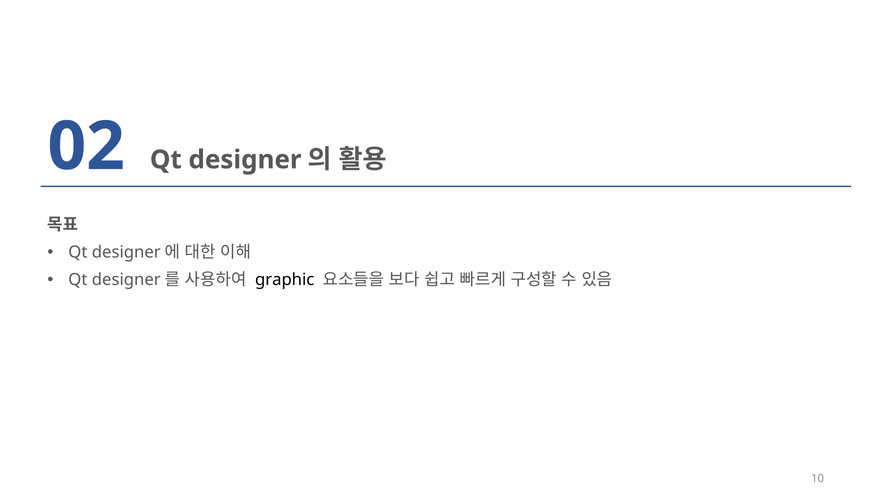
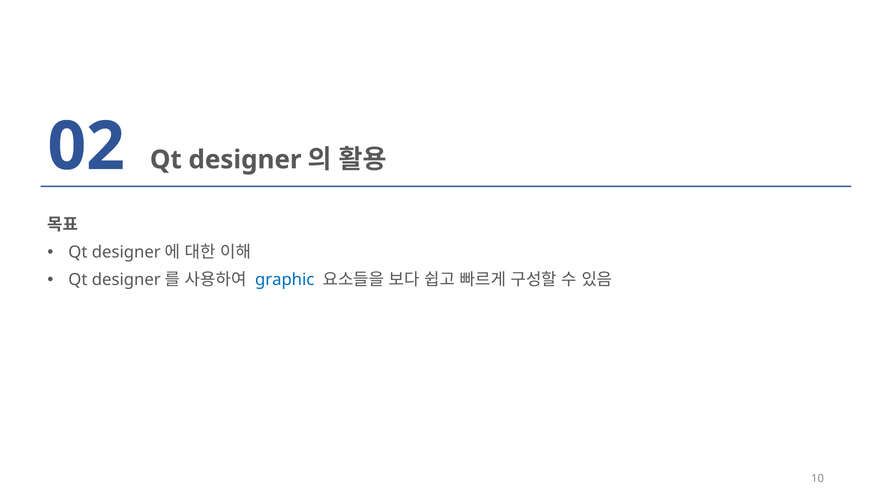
graphic colour: black -> blue (285, 280)
